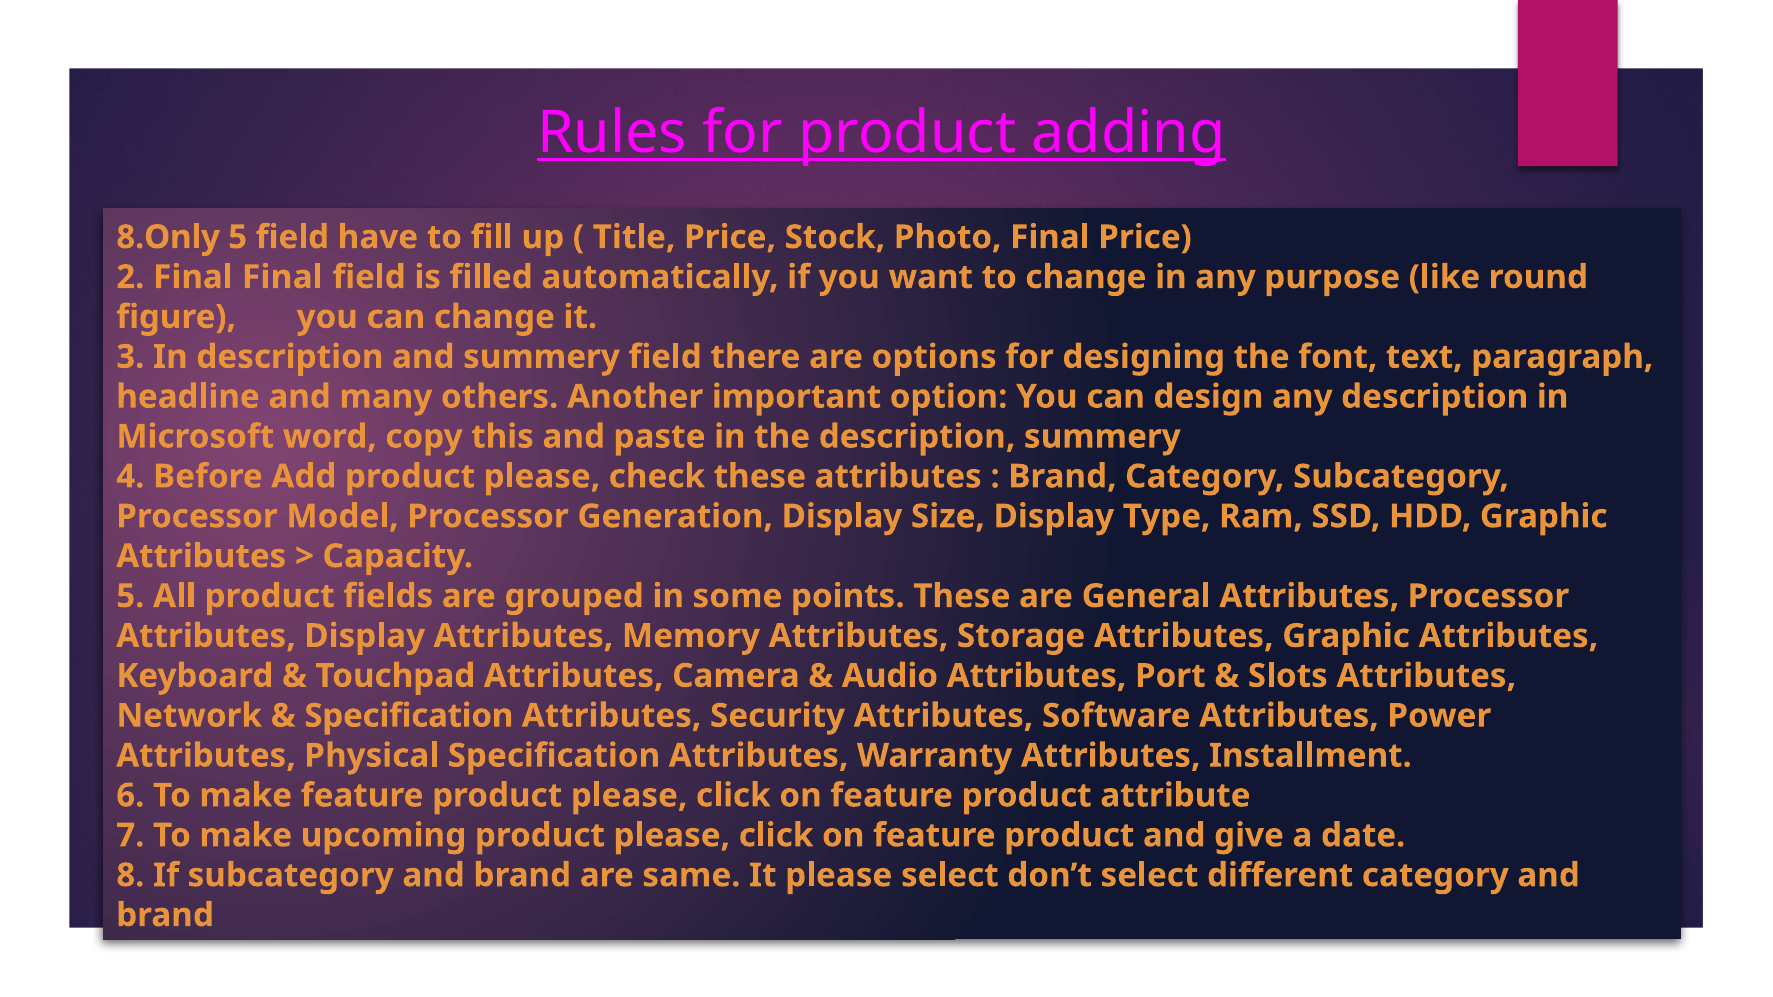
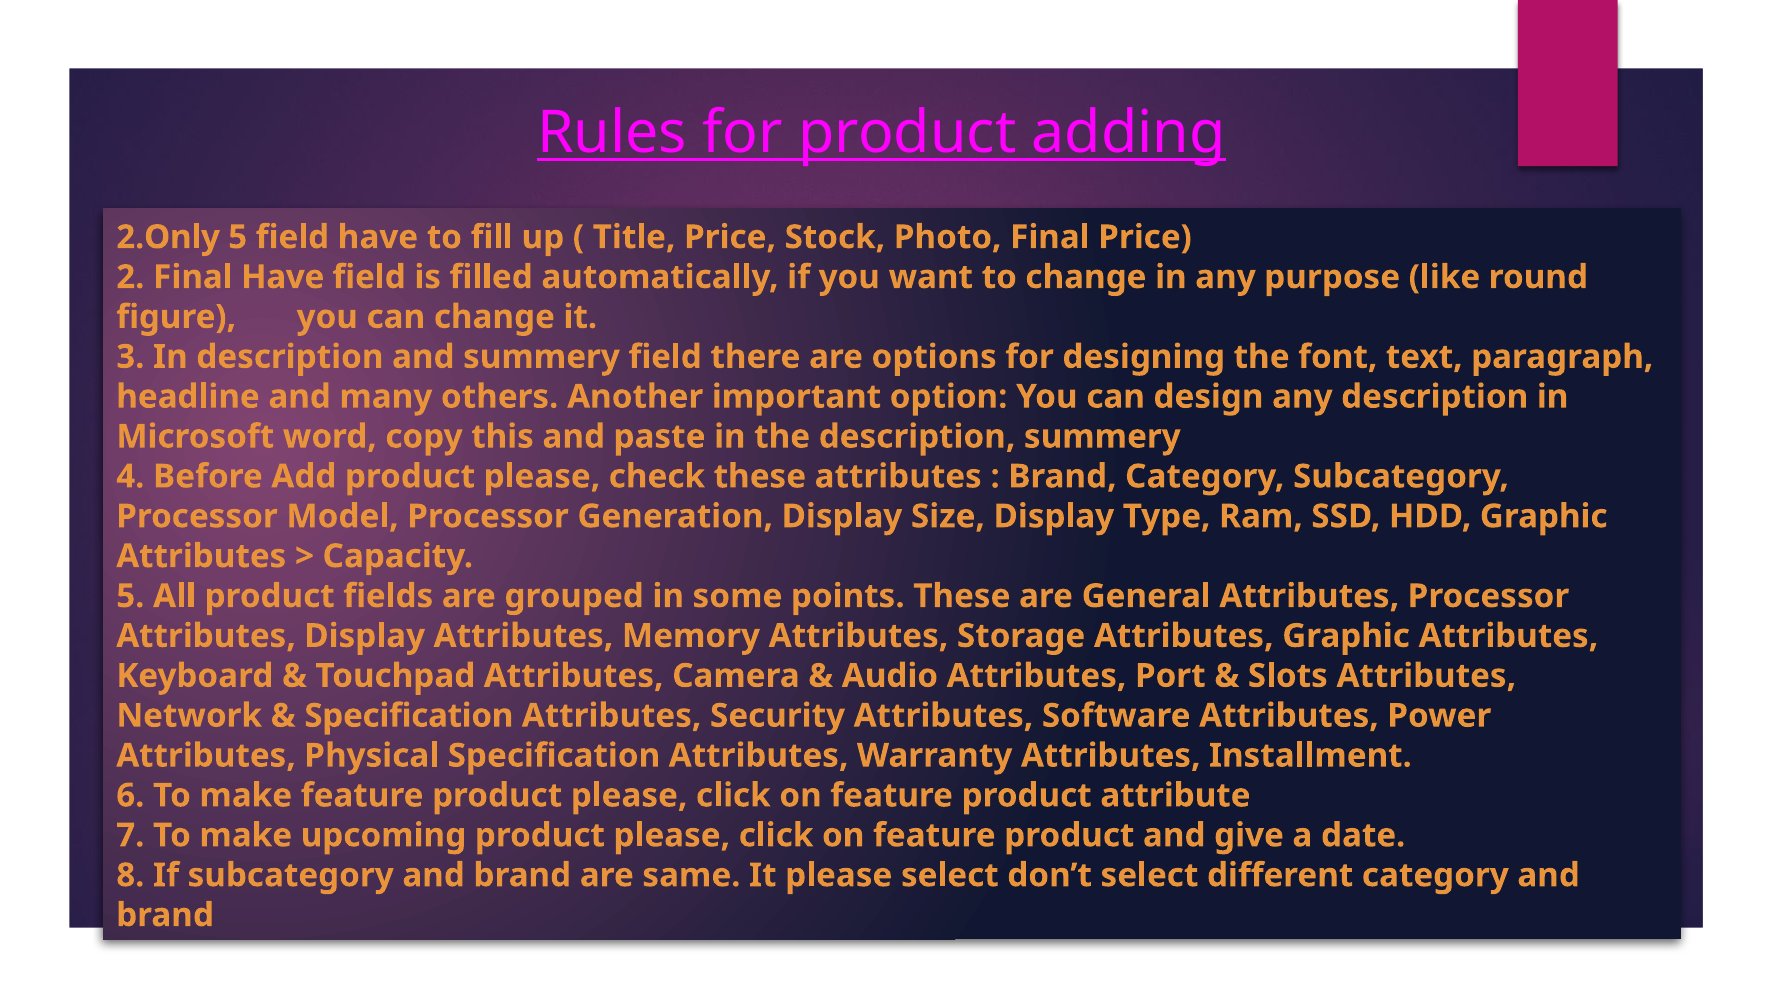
8.Only: 8.Only -> 2.Only (168, 237)
Final Final: Final -> Have (283, 277)
